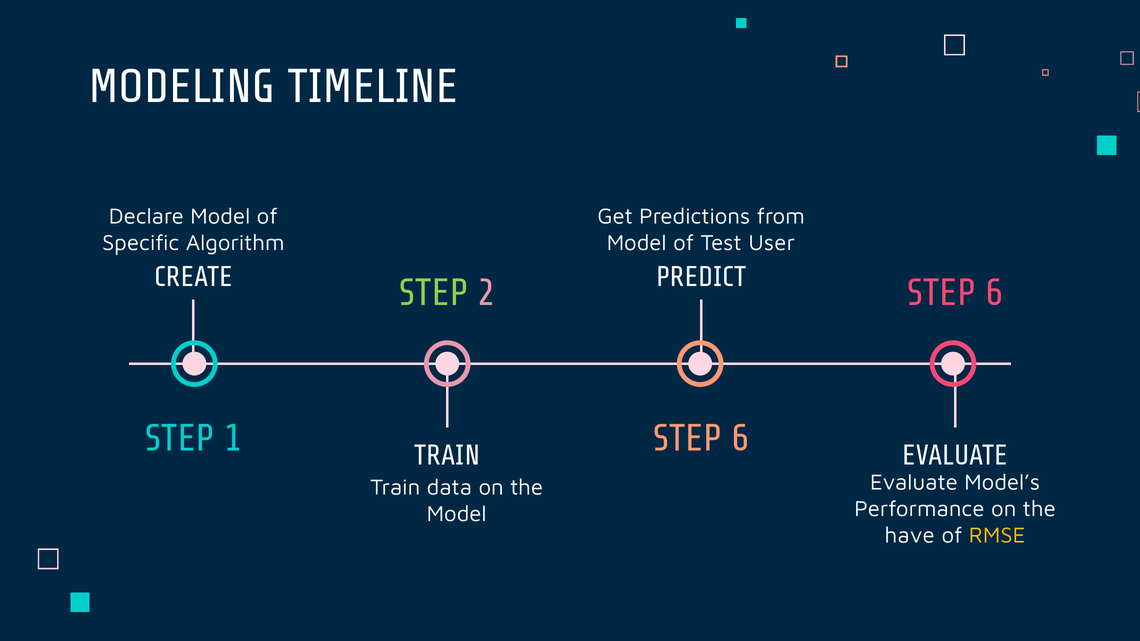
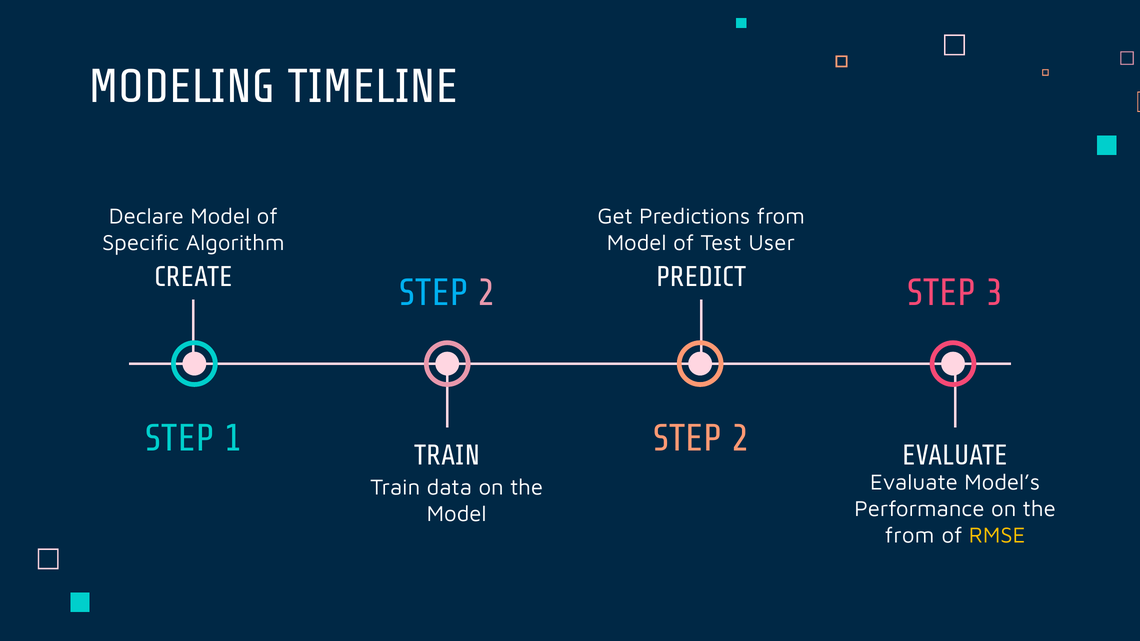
STEP colour: light green -> light blue (433, 293)
6: 6 -> 3 (995, 293)
6: 6 -> 2 (741, 439)
have: have -> from (910, 536)
